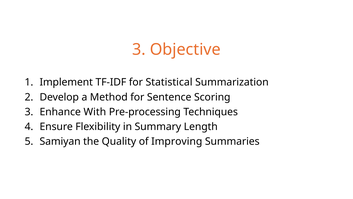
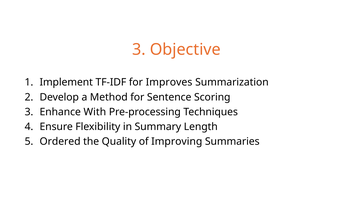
Statistical: Statistical -> Improves (169, 82)
Samiyan: Samiyan -> Ordered (60, 141)
